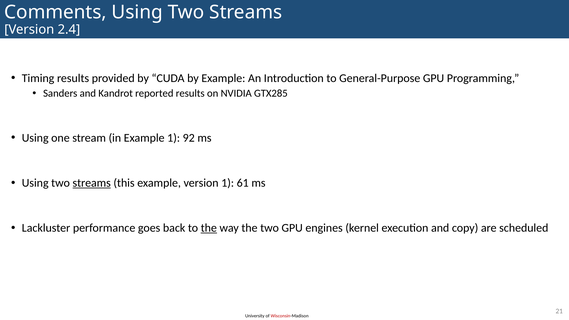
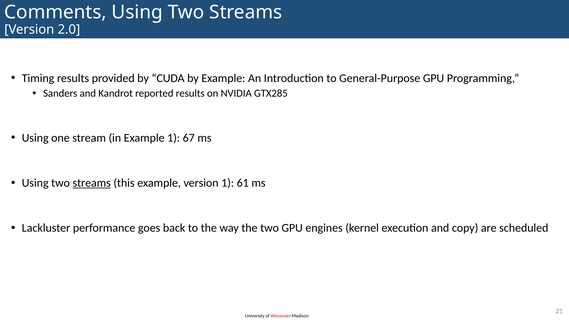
2.4: 2.4 -> 2.0 (69, 30)
92: 92 -> 67 (189, 138)
the underline: present -> none (209, 228)
